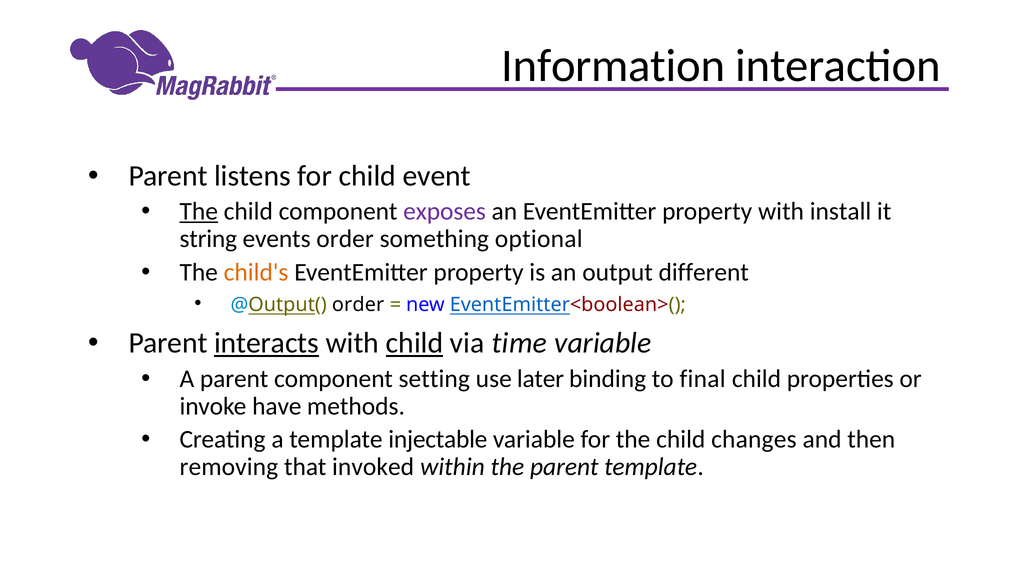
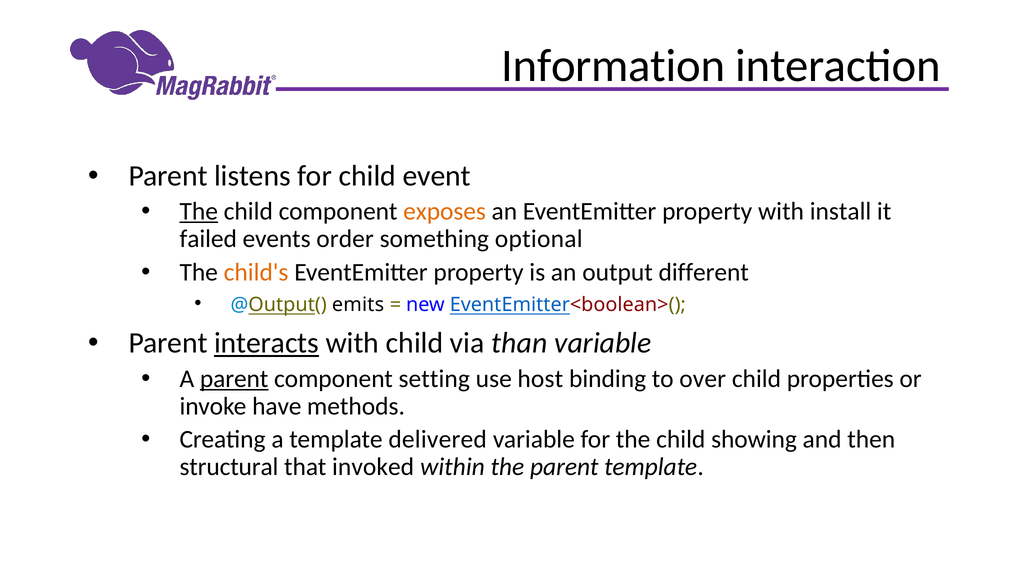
exposes colour: purple -> orange (445, 212)
string: string -> failed (208, 239)
@Output( order: order -> emits (358, 305)
child underline: present -> none (415, 343)
time: time -> than (519, 343)
parent underline: none -> present (234, 379)
later: later -> host (540, 379)
final: final -> over (703, 379)
injectable: injectable -> delivered (438, 440)
changes: changes -> showing (754, 440)
removing: removing -> structural (229, 467)
